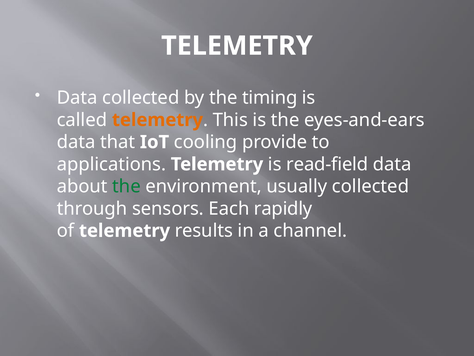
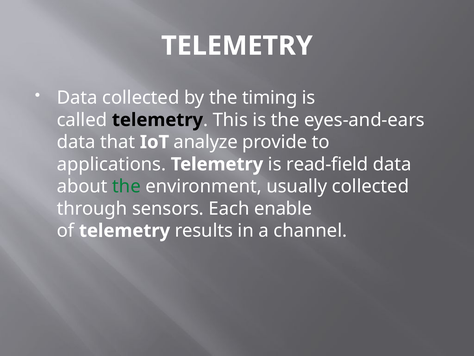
telemetry colour: orange -> black (157, 120)
cooling: cooling -> analyze (206, 142)
rapidly: rapidly -> enable (283, 208)
